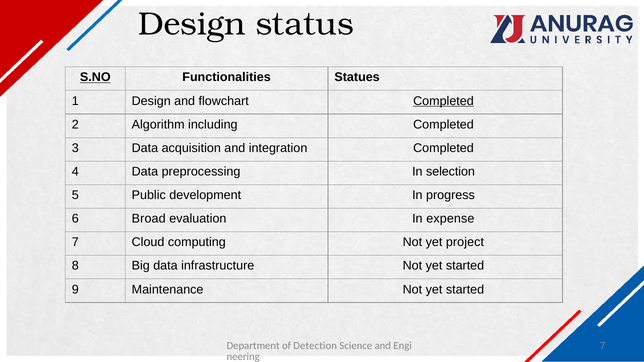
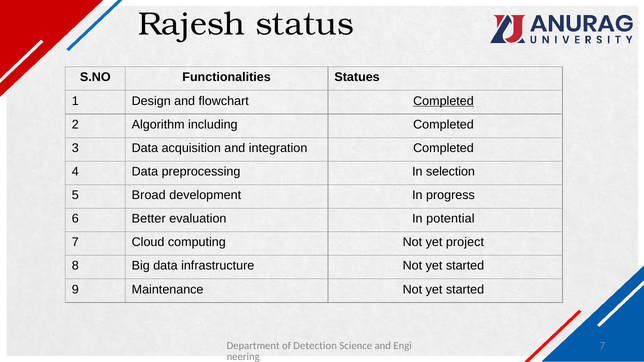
Design: Design -> Rajesh (192, 24)
S.NO underline: present -> none (95, 77)
Public: Public -> Broad (149, 195)
Broad: Broad -> Better (149, 219)
expense: expense -> potential (450, 219)
